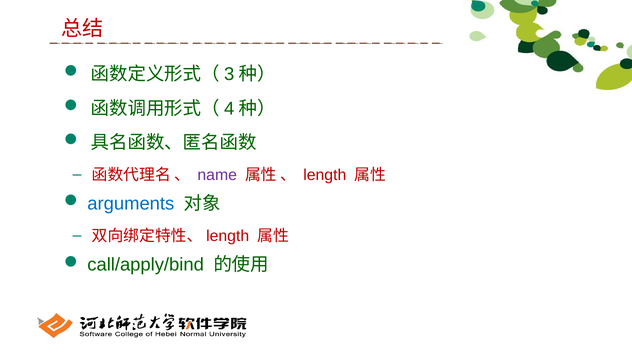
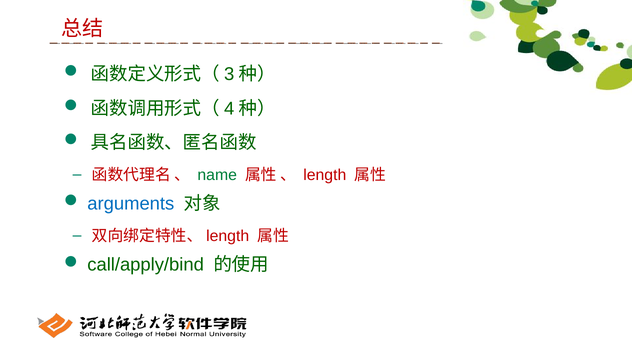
name colour: purple -> green (217, 175)
